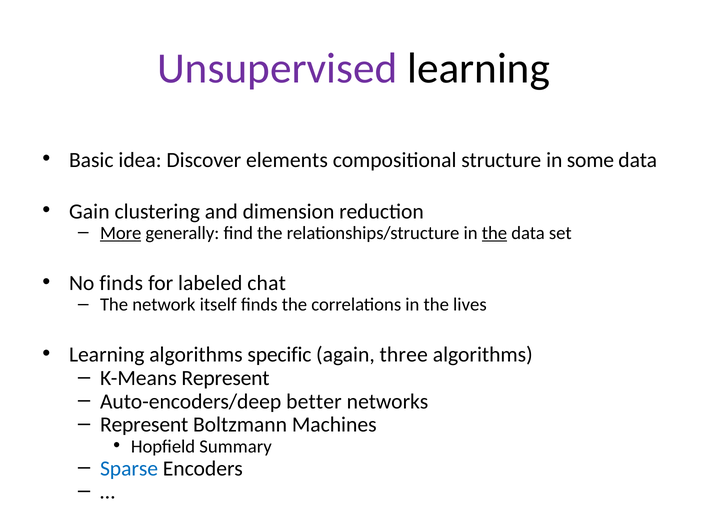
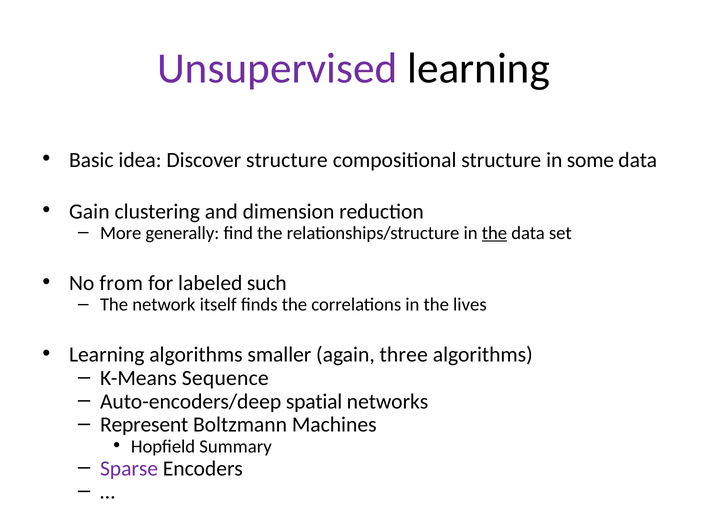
Discover elements: elements -> structure (287, 160)
More underline: present -> none (121, 233)
No finds: finds -> from (121, 283)
chat: chat -> such (267, 283)
specific: specific -> smaller (279, 355)
K-Means Represent: Represent -> Sequence (225, 378)
better: better -> spatial (314, 401)
Sparse colour: blue -> purple (129, 468)
